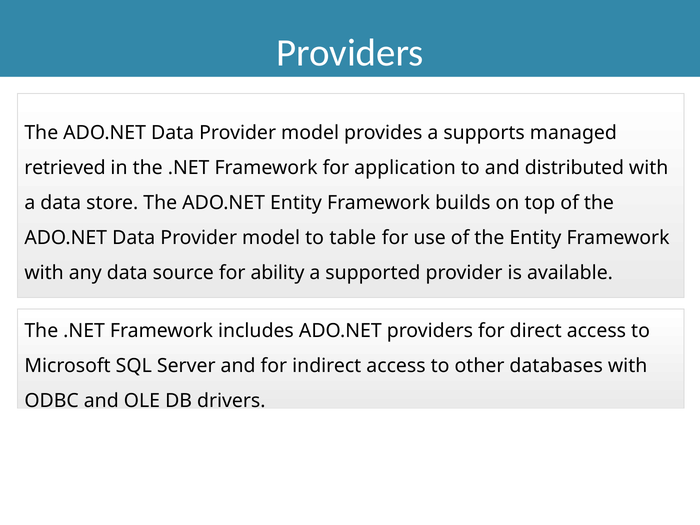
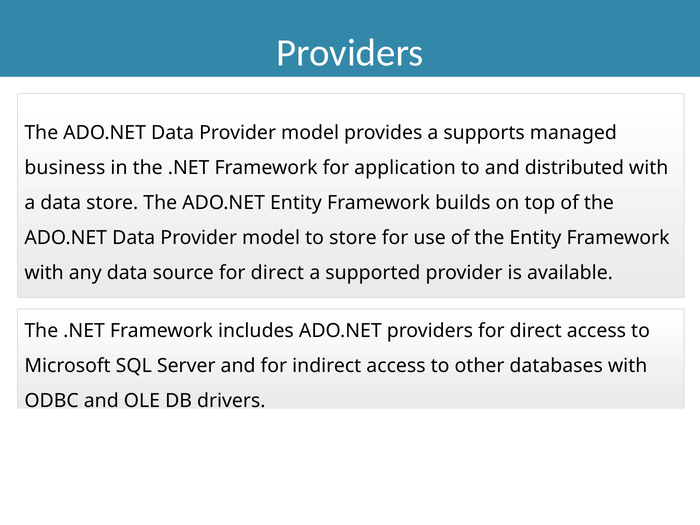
retrieved: retrieved -> business (65, 168)
to table: table -> store (353, 238)
source for ability: ability -> direct (277, 273)
